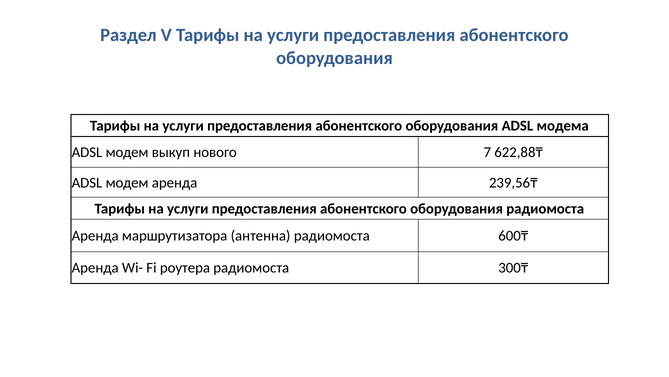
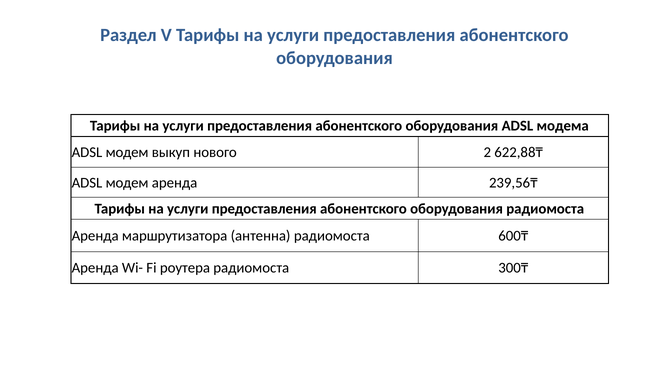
7: 7 -> 2 (487, 152)
